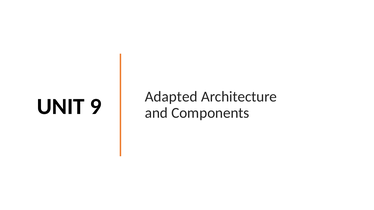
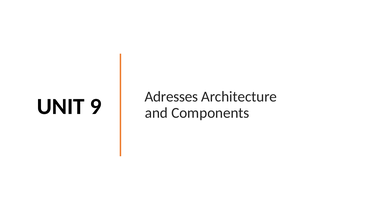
Adapted: Adapted -> Adresses (171, 97)
